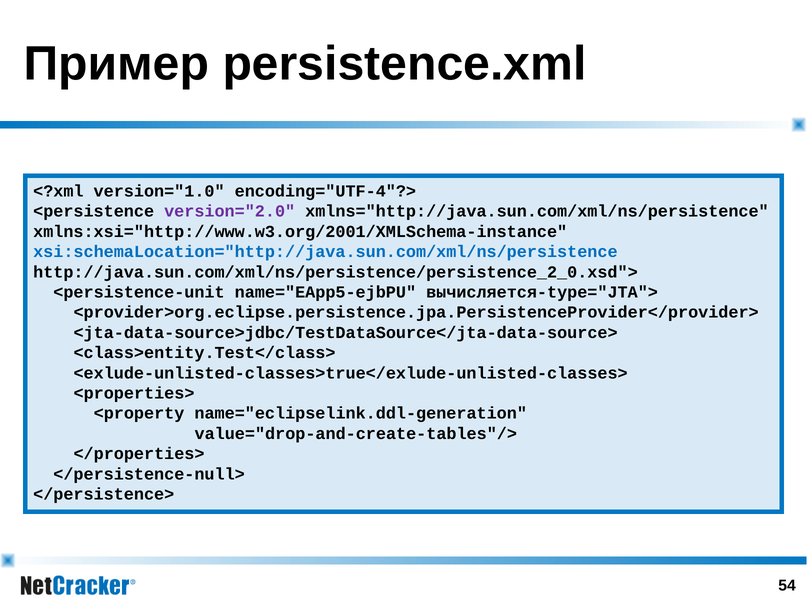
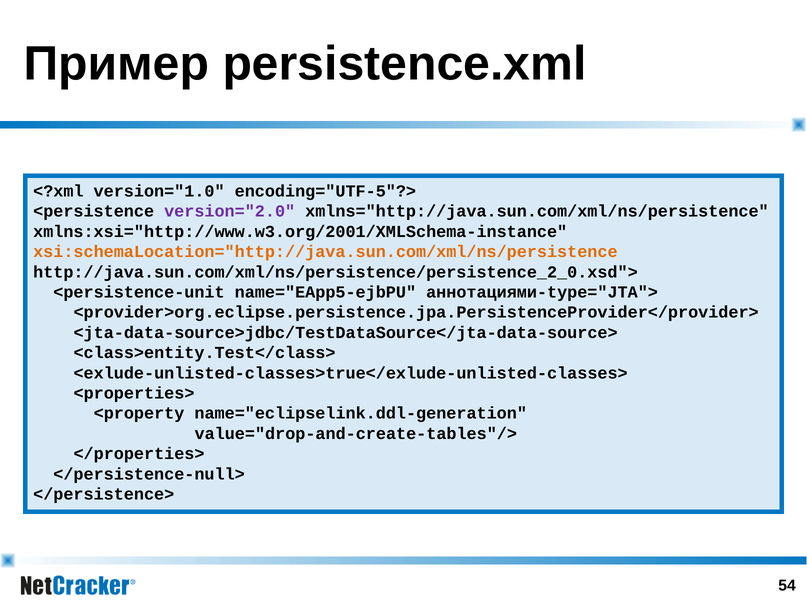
encoding="UTF-4"?>: encoding="UTF-4"?> -> encoding="UTF-5"?> (325, 191)
xsi:schemaLocation="http://java.sun.com/xml/ns/persistence colour: blue -> orange (325, 251)
вычисляется-type="JTA">: вычисляется-type="JTA"> -> аннотациями-type="JTA"> (542, 292)
